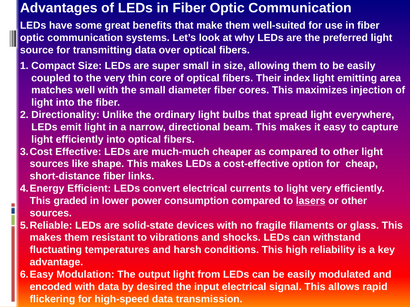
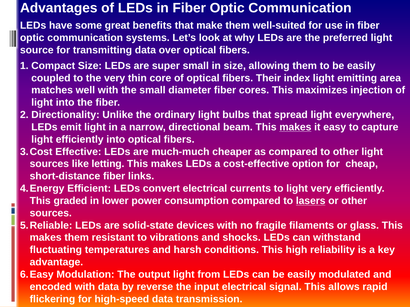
makes underline: none -> present (295, 127)
shape: shape -> letting (108, 164)
desired: desired -> reverse (155, 287)
